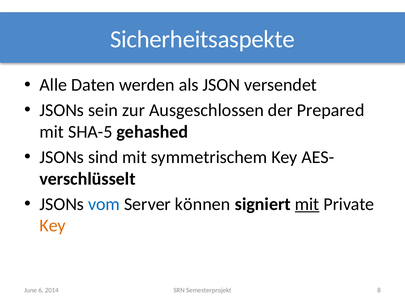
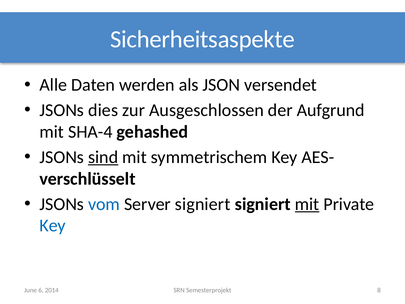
sein: sein -> dies (103, 110)
Prepared: Prepared -> Aufgrund (331, 110)
SHA-5: SHA-5 -> SHA-4 (90, 132)
sind underline: none -> present (103, 157)
Server können: können -> signiert (203, 204)
Key colour: orange -> blue (53, 226)
